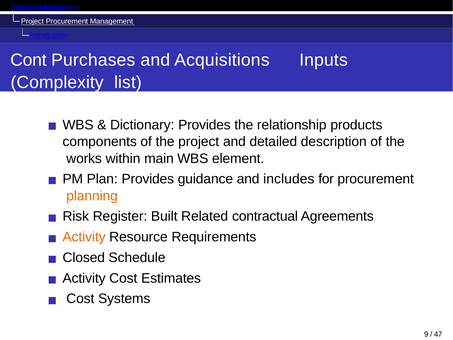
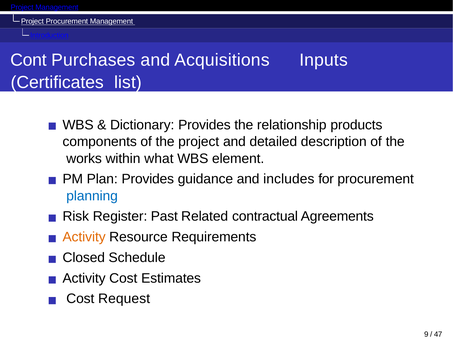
Complexity: Complexity -> Certificates (57, 82)
main: main -> what (159, 159)
planning colour: orange -> blue (92, 196)
Built: Built -> Past (164, 216)
Systems: Systems -> Request (124, 299)
